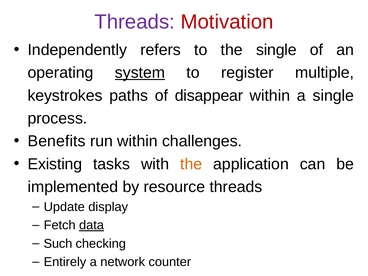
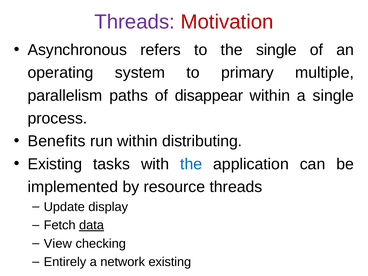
Independently: Independently -> Asynchronous (77, 50)
system underline: present -> none (140, 73)
register: register -> primary (247, 73)
keystrokes: keystrokes -> parallelism (65, 96)
challenges: challenges -> distributing (202, 141)
the colour: orange -> blue (191, 164)
Such: Such -> View (58, 244)
network counter: counter -> existing (170, 262)
